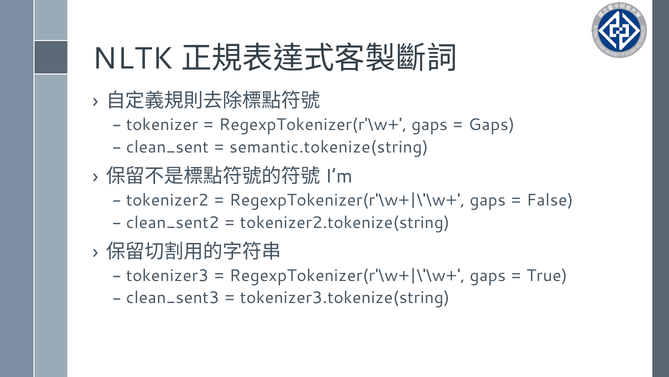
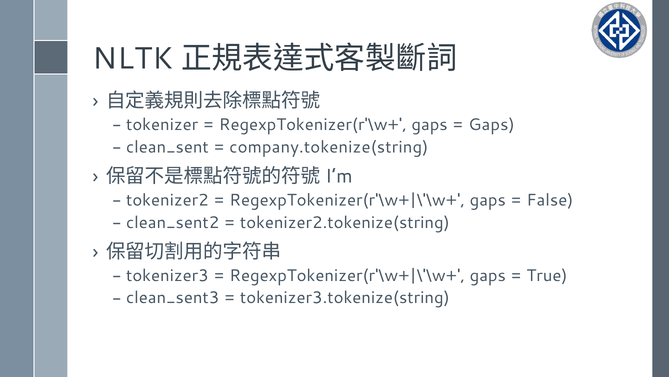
semantic.tokenize(string: semantic.tokenize(string -> company.tokenize(string (329, 147)
